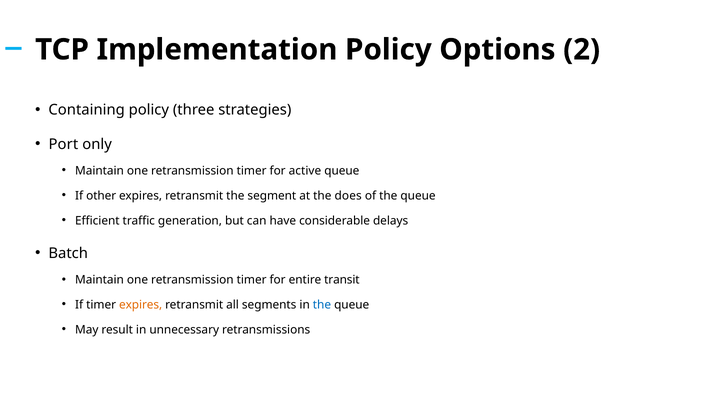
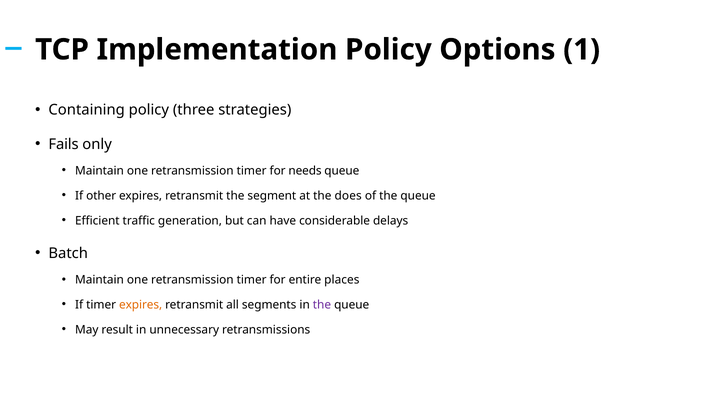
2: 2 -> 1 (582, 50)
Port: Port -> Fails (64, 144)
active: active -> needs (305, 170)
transit: transit -> places (342, 279)
the colour: blue -> purple (322, 304)
